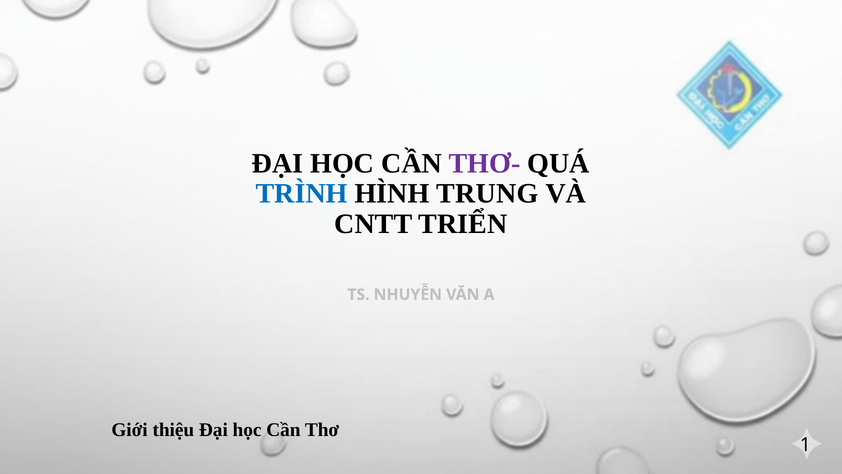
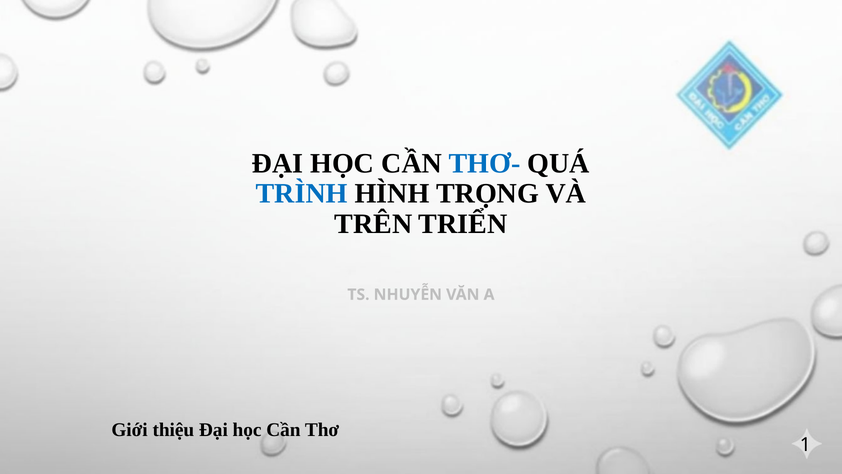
THƠ- colour: purple -> blue (484, 163)
TRUNG: TRUNG -> TRỌNG (488, 194)
CNTT: CNTT -> TRÊN (373, 224)
